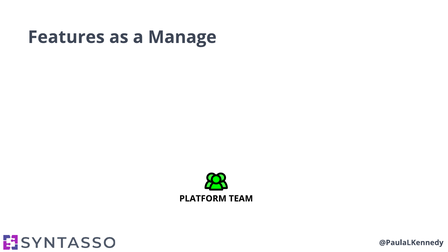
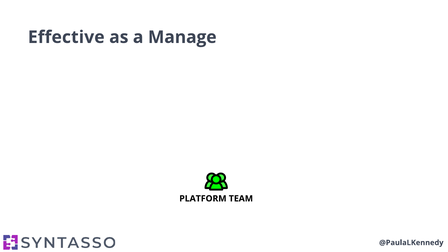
Features: Features -> Effective (66, 37)
